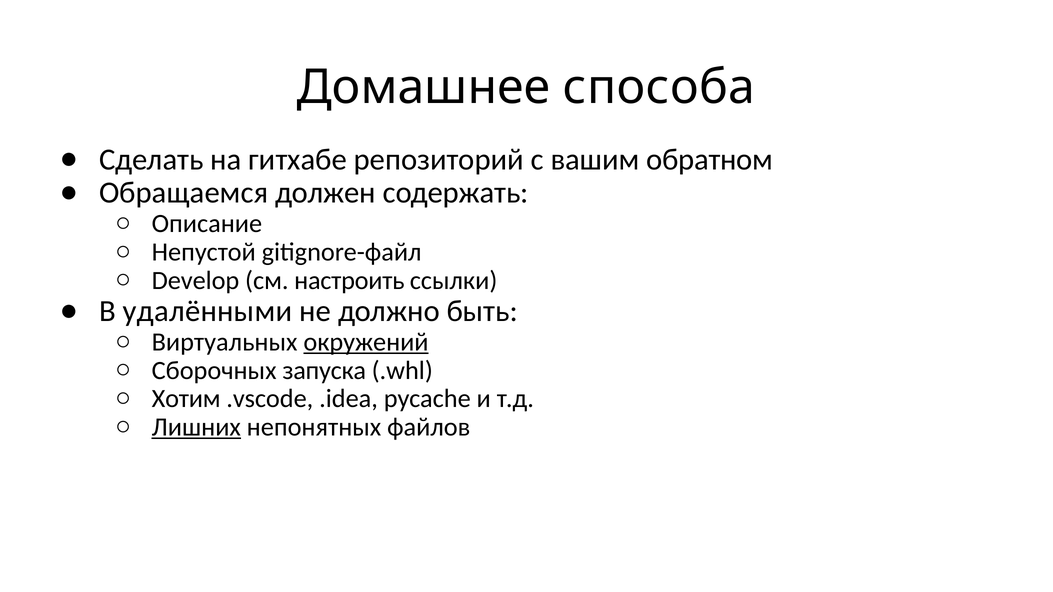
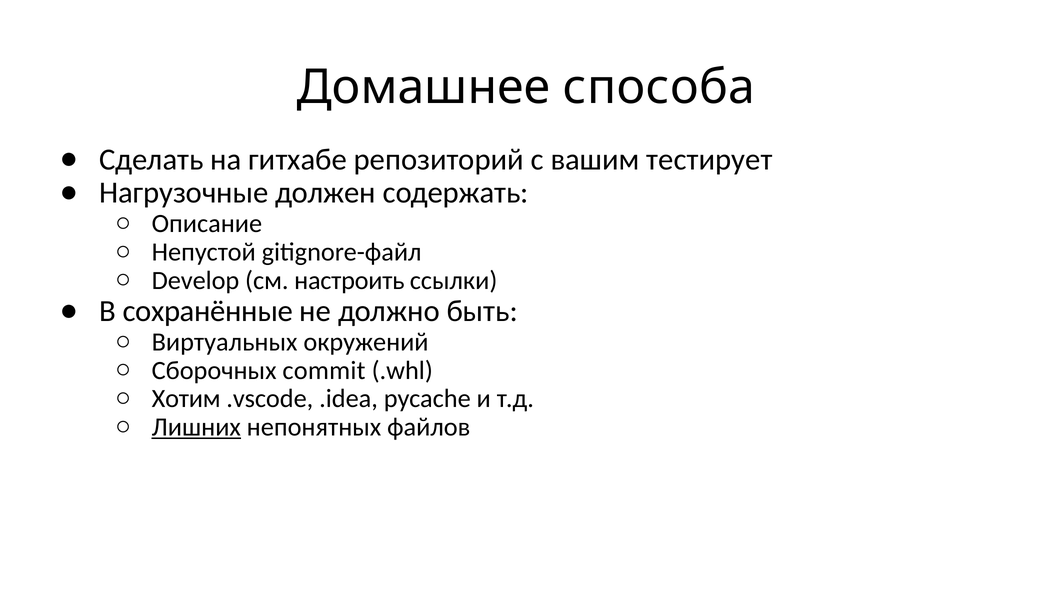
обратном: обратном -> тестирует (710, 160)
Обращаемся: Обращаемся -> Нагрузочные (184, 193)
удалёнными: удалёнными -> сохранённые (208, 311)
окружений underline: present -> none (366, 342)
запуска: запуска -> commit (324, 371)
